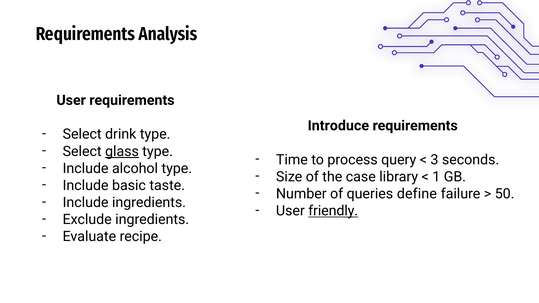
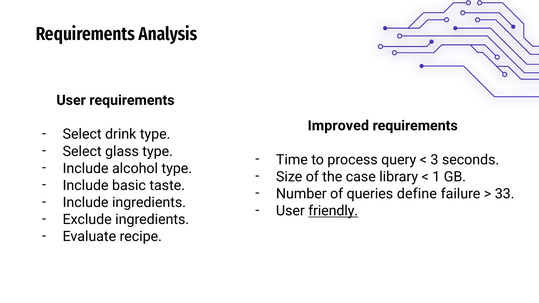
Introduce: Introduce -> Improved (338, 126)
glass underline: present -> none (122, 151)
50: 50 -> 33 (505, 194)
